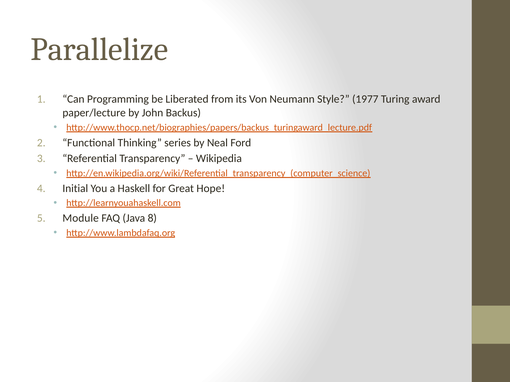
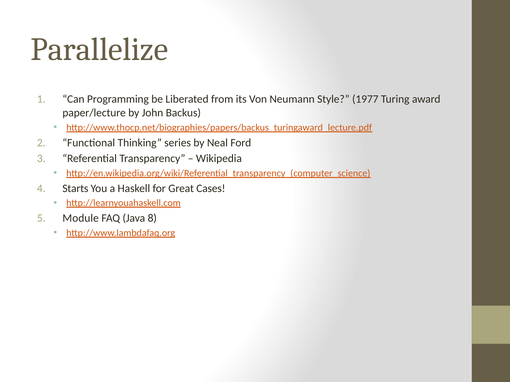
Initial: Initial -> Starts (75, 189)
Hope: Hope -> Cases (211, 189)
